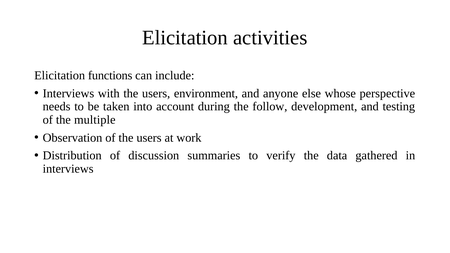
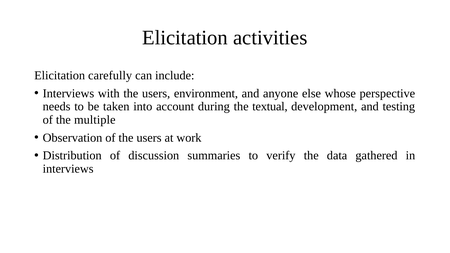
functions: functions -> carefully (110, 76)
follow: follow -> textual (270, 107)
